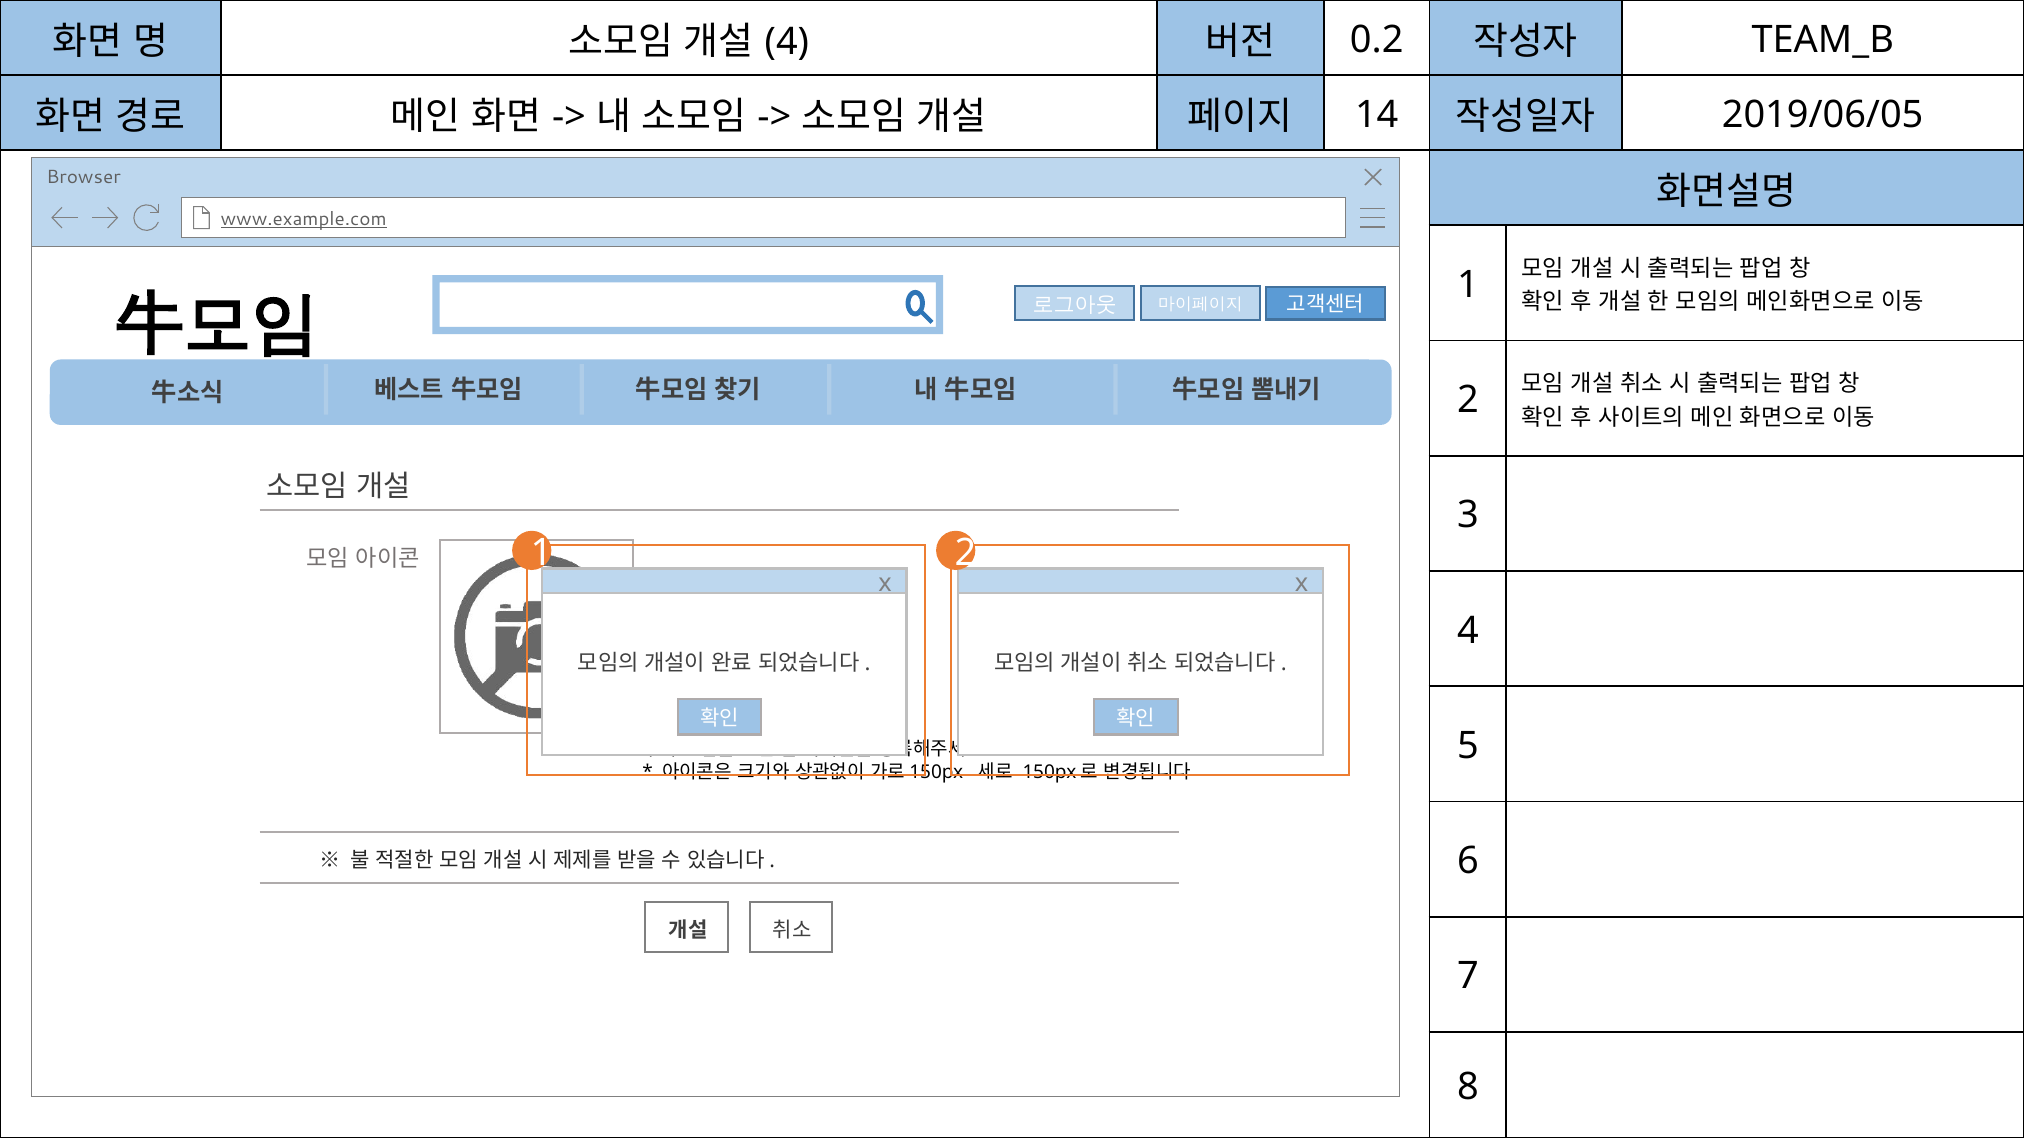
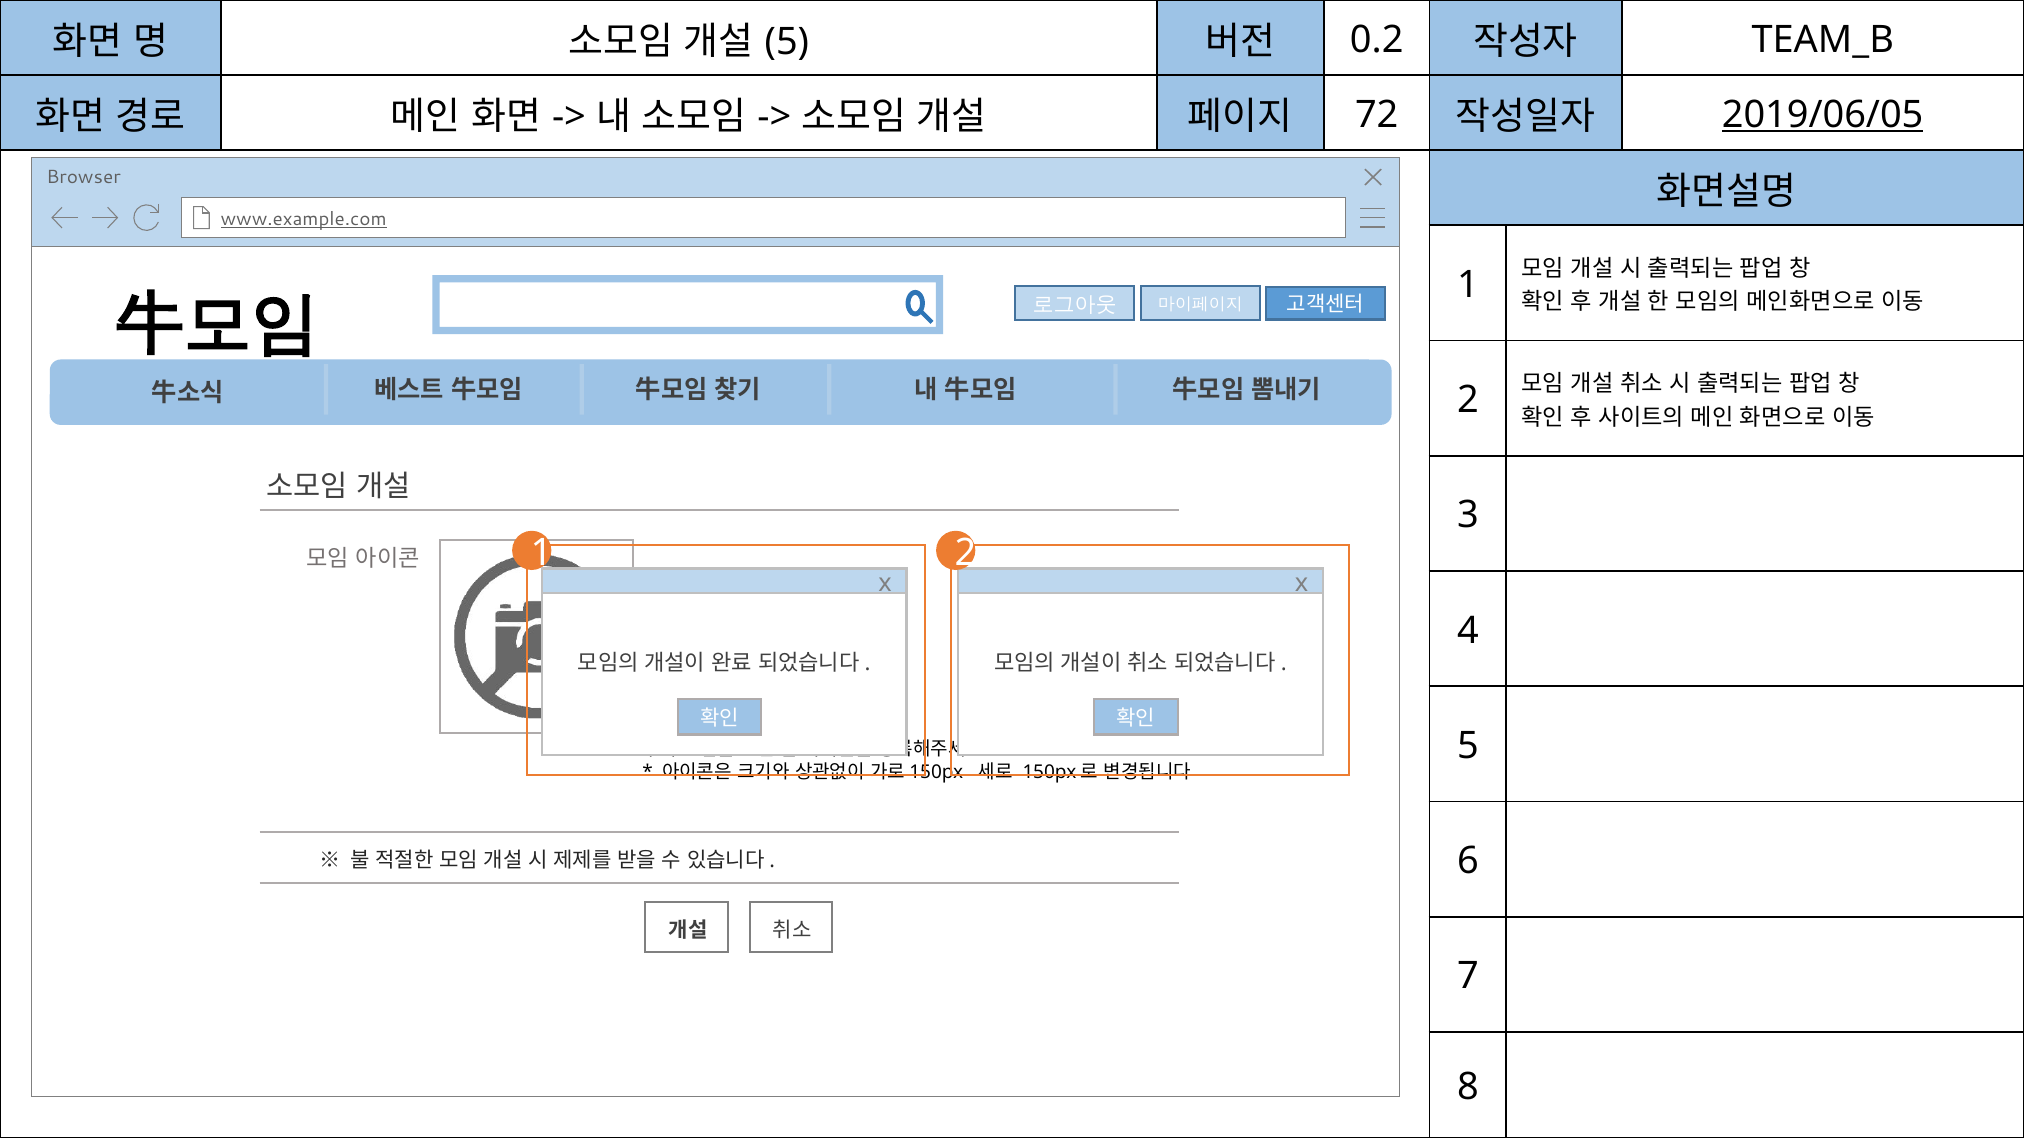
4: 4 -> 5 (787, 42)
14: 14 -> 72 (1377, 115)
2019/06/05 underline: none -> present (1823, 115)
